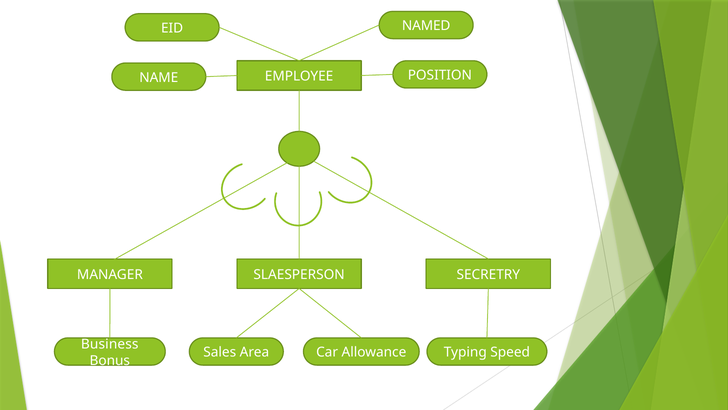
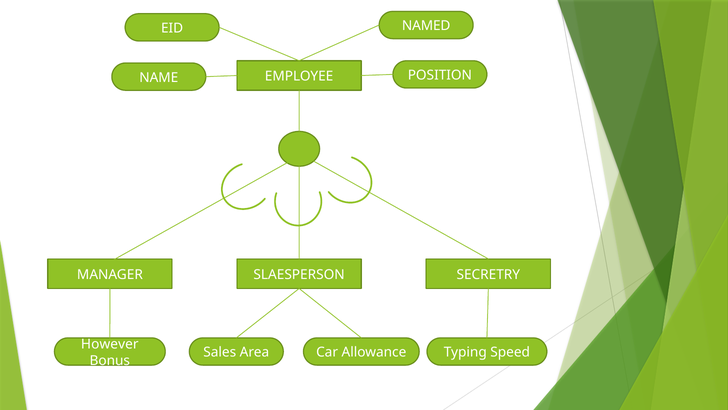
Business: Business -> However (110, 344)
